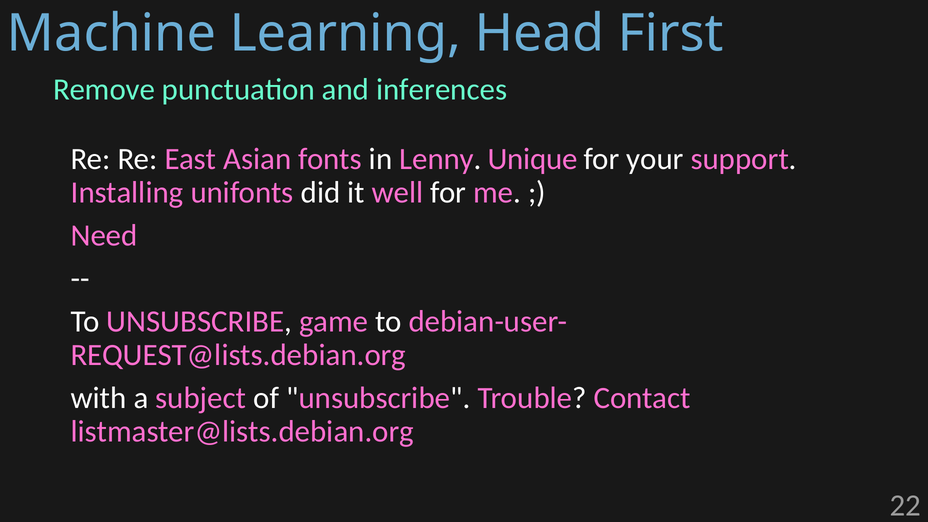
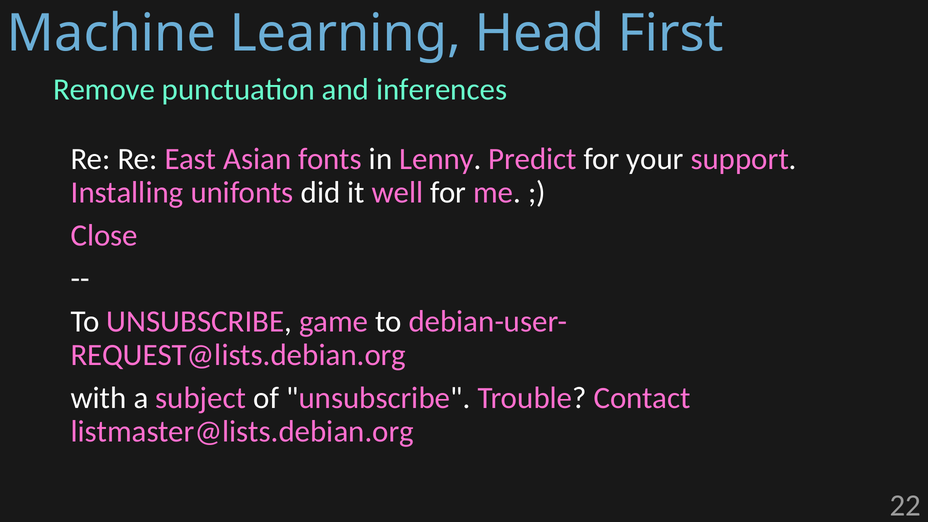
Unique: Unique -> Predict (533, 159)
Need: Need -> Close (104, 235)
